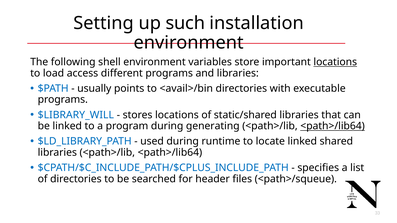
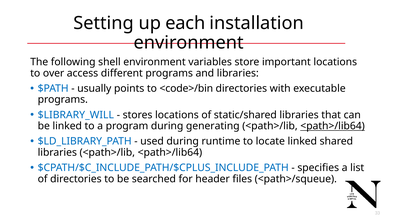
such: such -> each (185, 23)
locations underline: present -> none (335, 62)
load: load -> over (54, 73)
<avail>/bin: <avail>/bin -> <code>/bin (186, 89)
